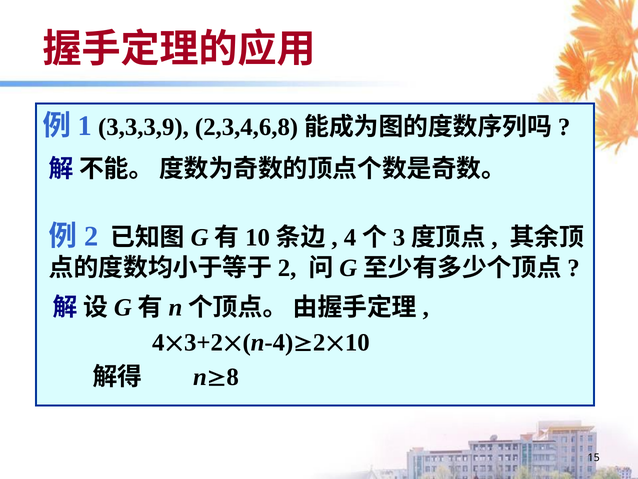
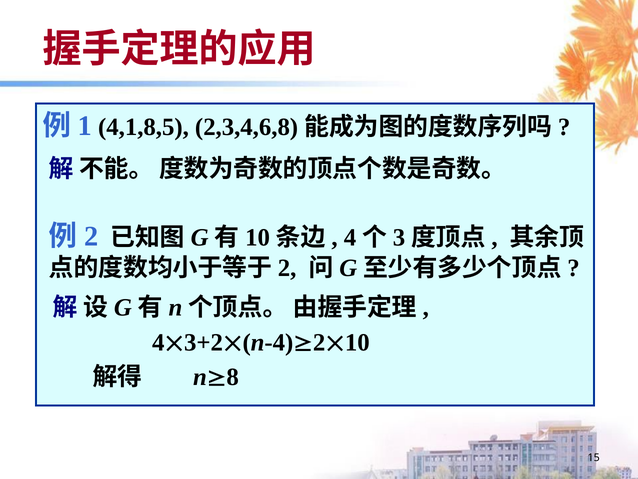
3,3,3,9: 3,3,3,9 -> 4,1,8,5 (143, 127)
